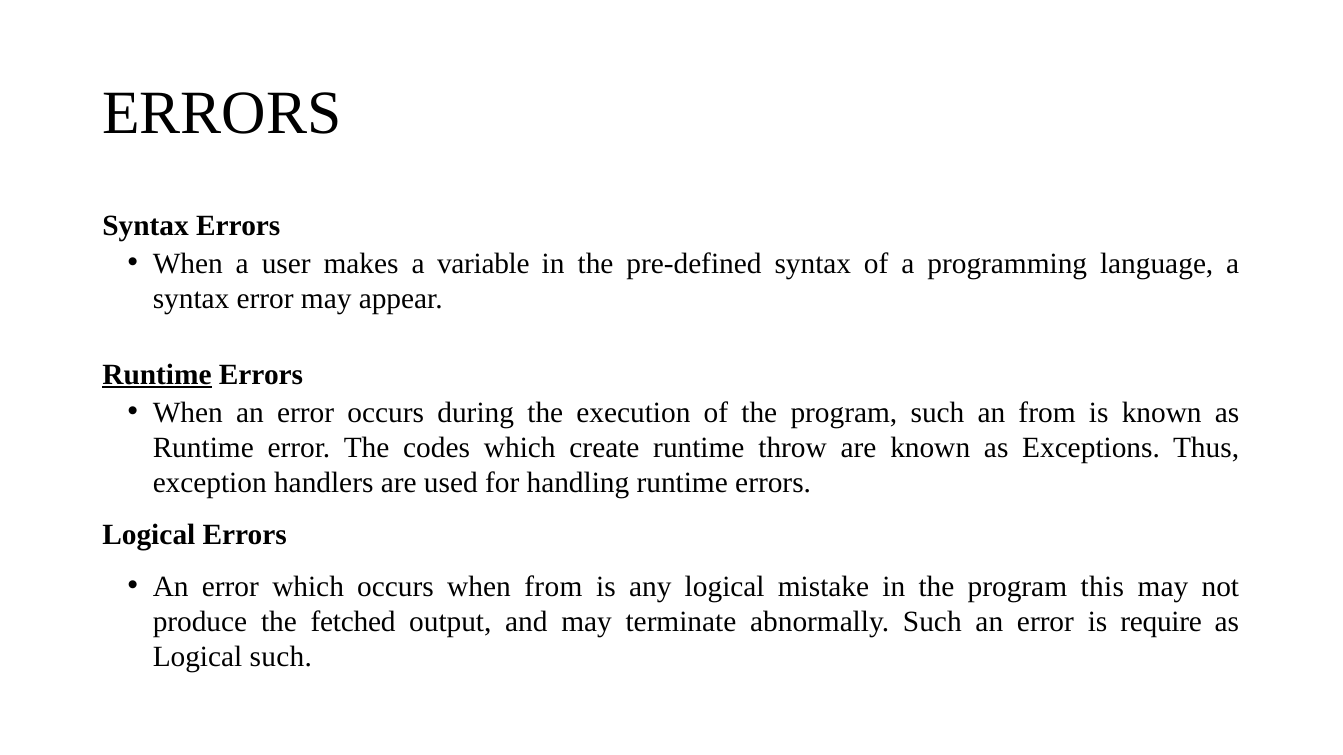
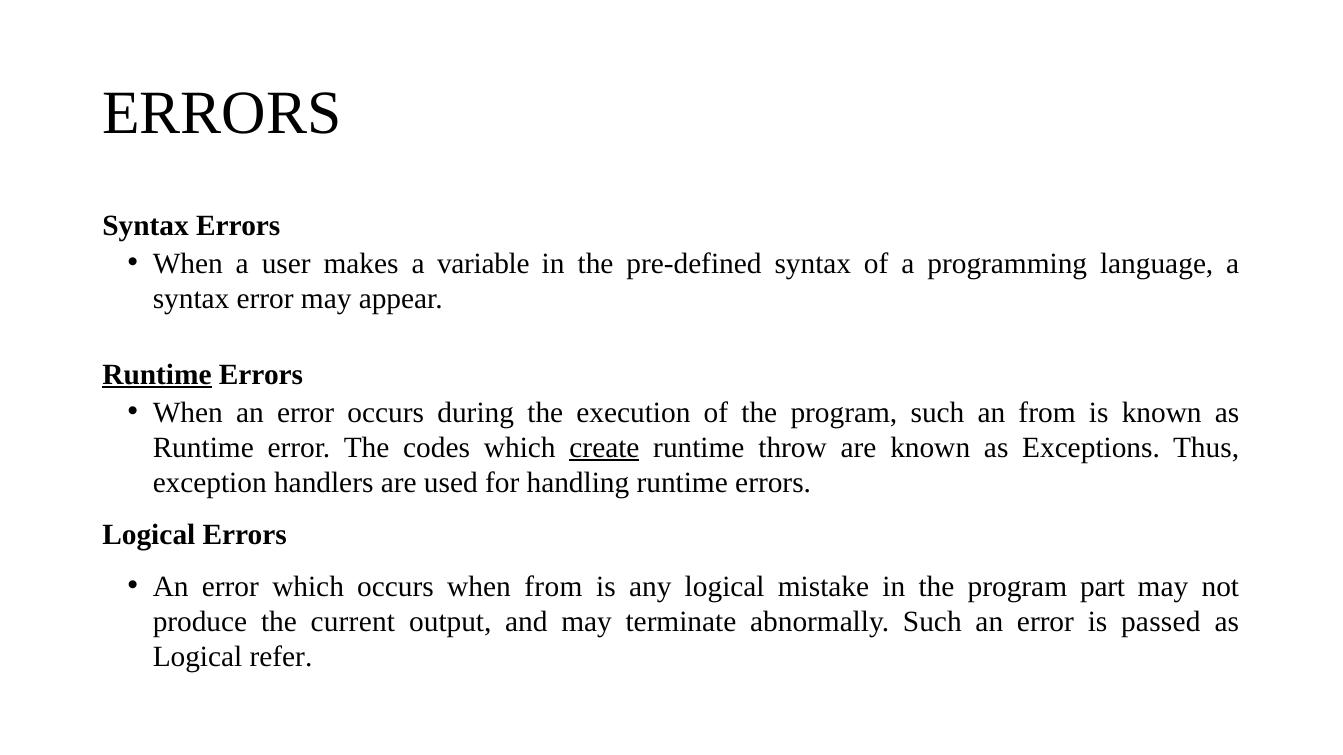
create underline: none -> present (604, 448)
this: this -> part (1103, 587)
fetched: fetched -> current (353, 622)
require: require -> passed (1161, 622)
Logical such: such -> refer (281, 658)
